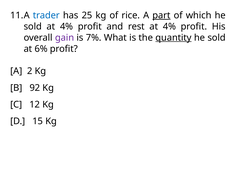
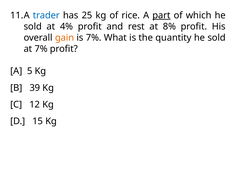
rest at 4%: 4% -> 8% (169, 26)
gain colour: purple -> orange (65, 38)
quantity underline: present -> none (173, 38)
at 6%: 6% -> 7% (41, 49)
2: 2 -> 5 (30, 71)
92: 92 -> 39 (35, 88)
